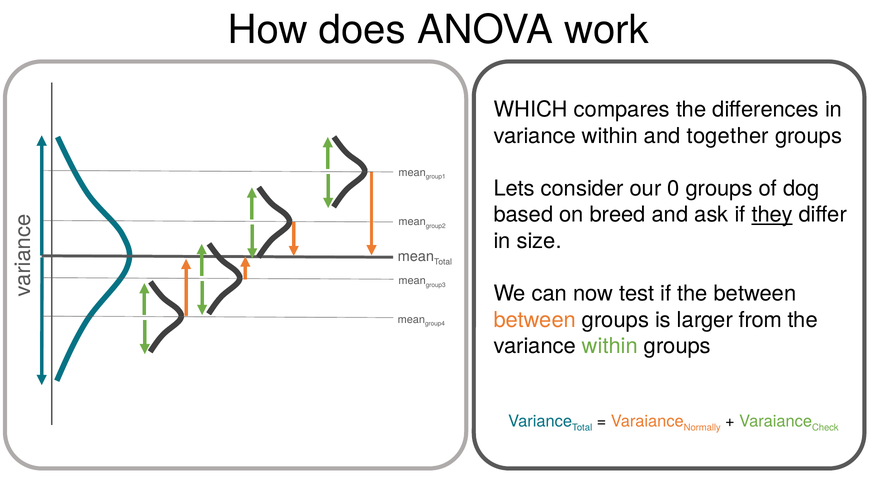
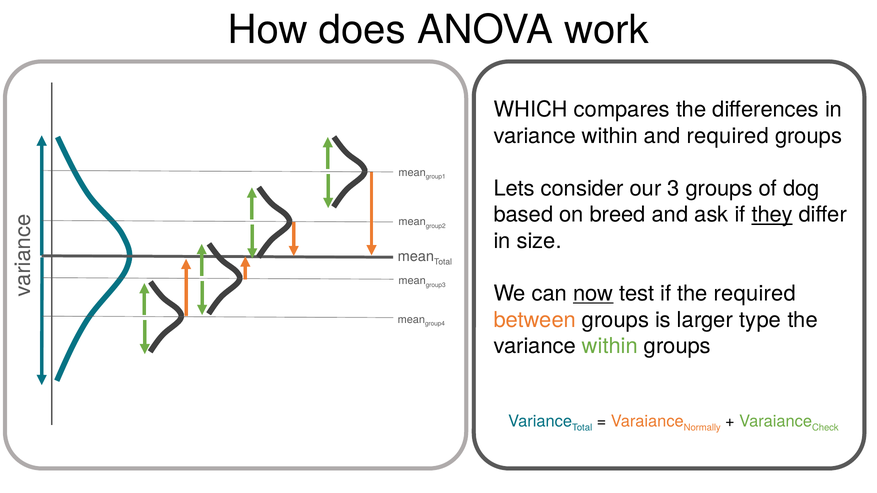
and together: together -> required (728, 136)
0: 0 -> 3 (674, 189)
now underline: none -> present (593, 294)
the between: between -> required (755, 294)
from: from -> type (760, 320)
